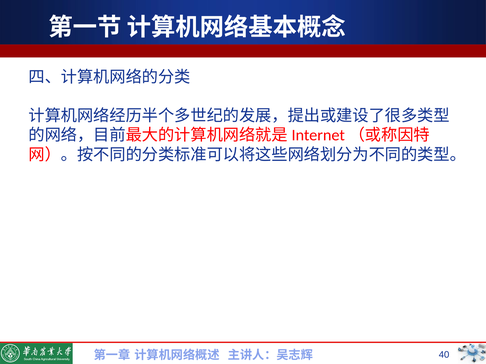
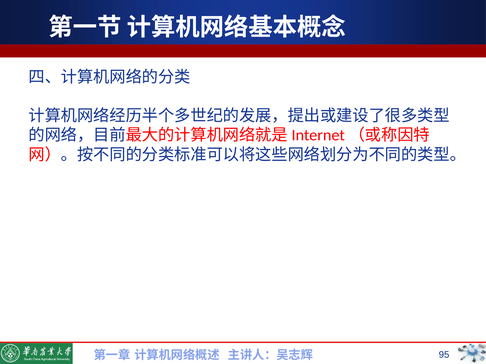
40: 40 -> 95 (444, 355)
